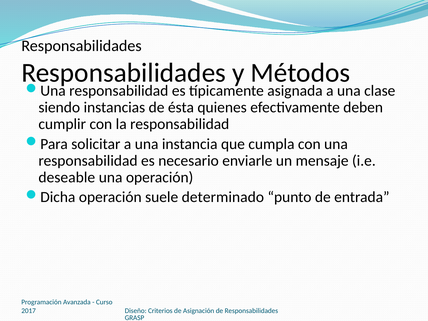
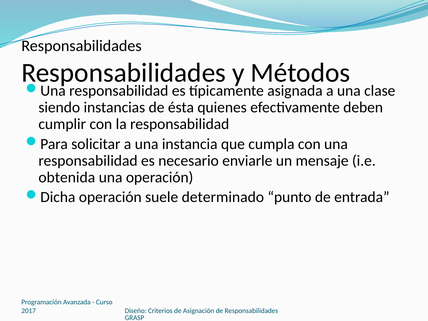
deseable: deseable -> obtenida (67, 177)
